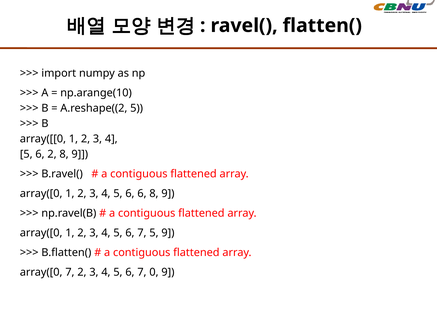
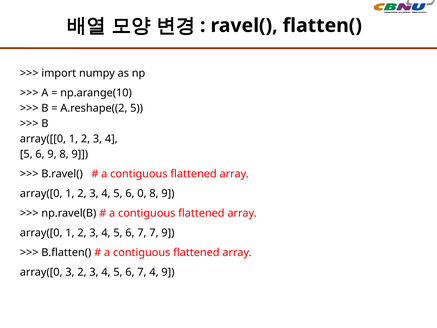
6 2: 2 -> 9 (52, 154)
6 6: 6 -> 0 (142, 193)
7 5: 5 -> 7 (154, 233)
array([0 7: 7 -> 3 (70, 272)
7 0: 0 -> 4 (154, 272)
